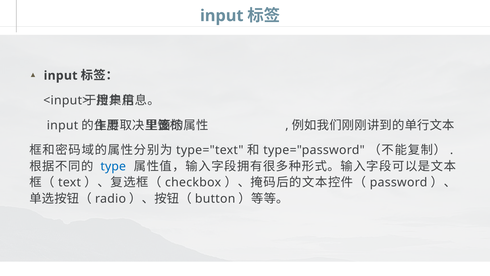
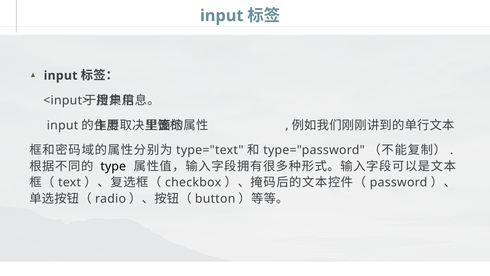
type colour: blue -> black (113, 166)
